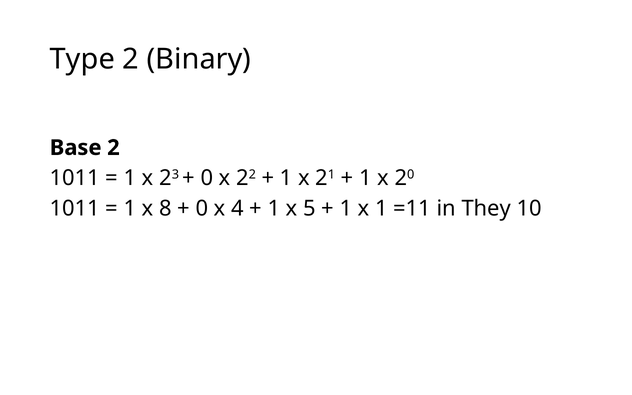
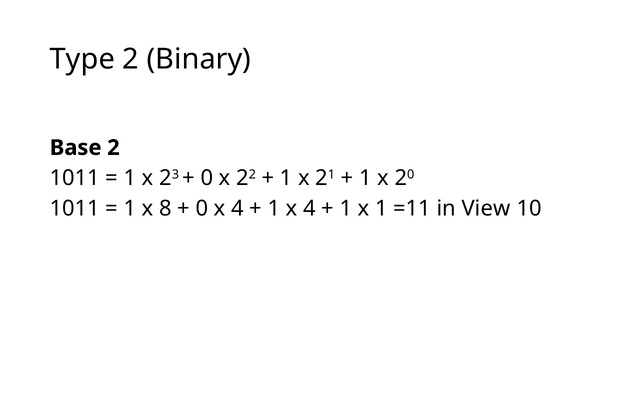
1 x 5: 5 -> 4 (309, 208)
They: They -> View (486, 208)
